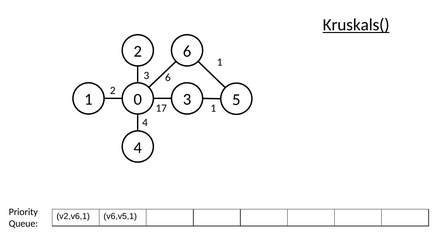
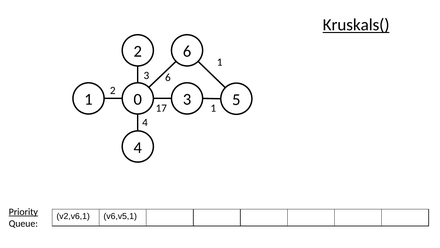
Priority underline: none -> present (23, 211)
